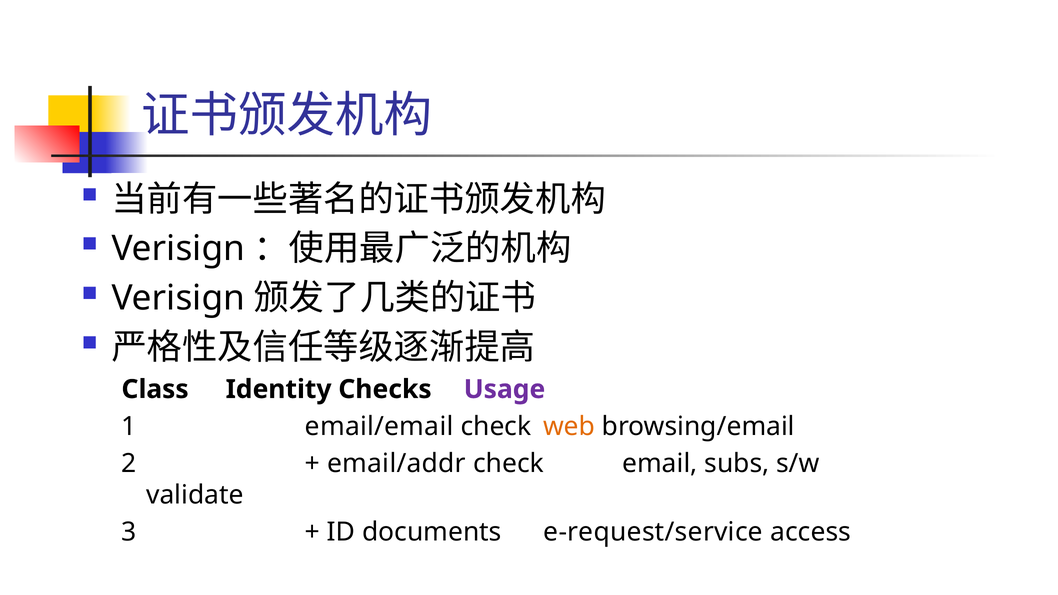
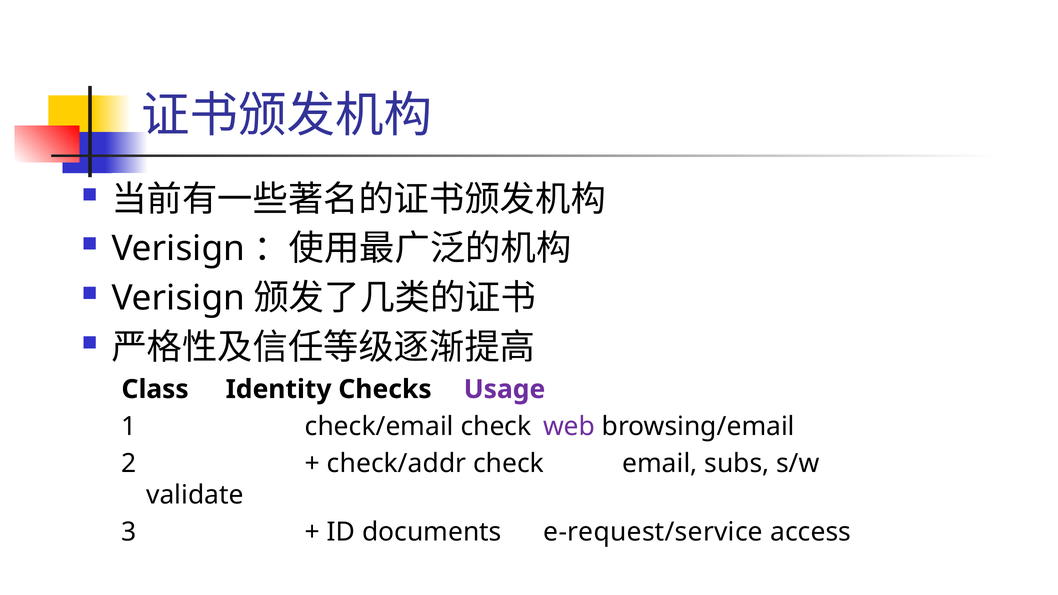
email/email: email/email -> check/email (379, 426)
web colour: orange -> purple (569, 426)
email/addr: email/addr -> check/addr (397, 463)
